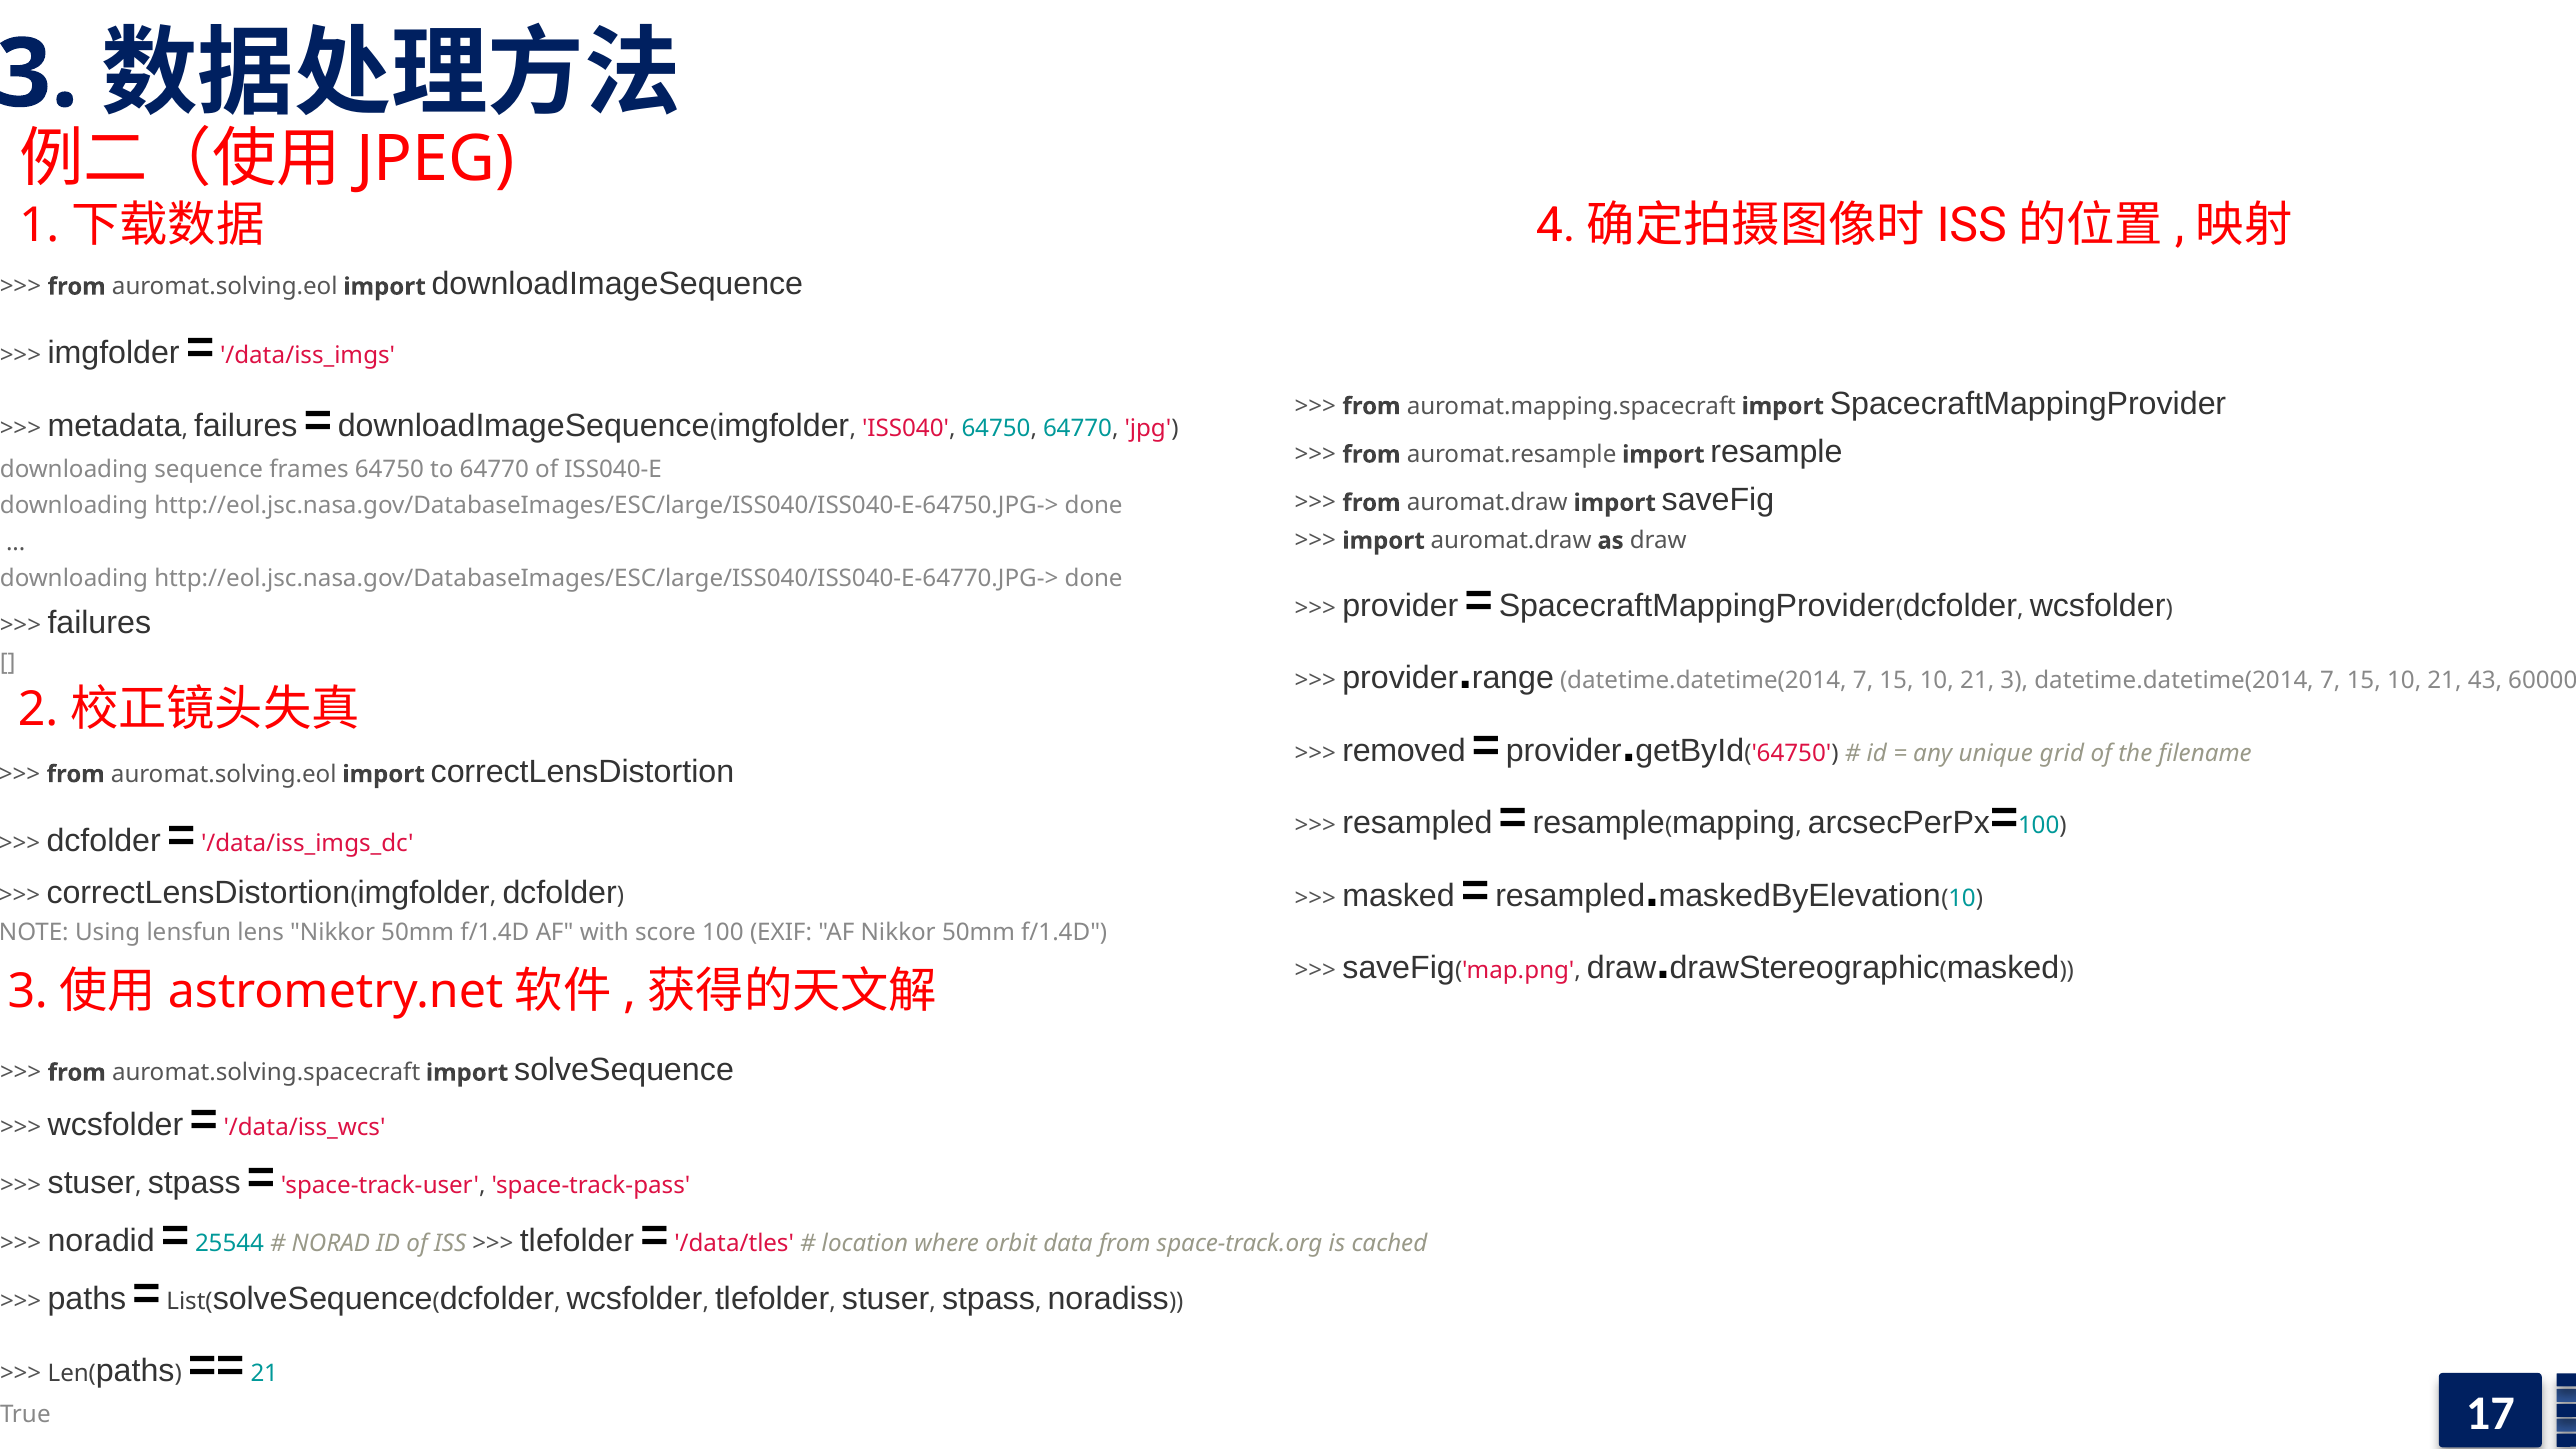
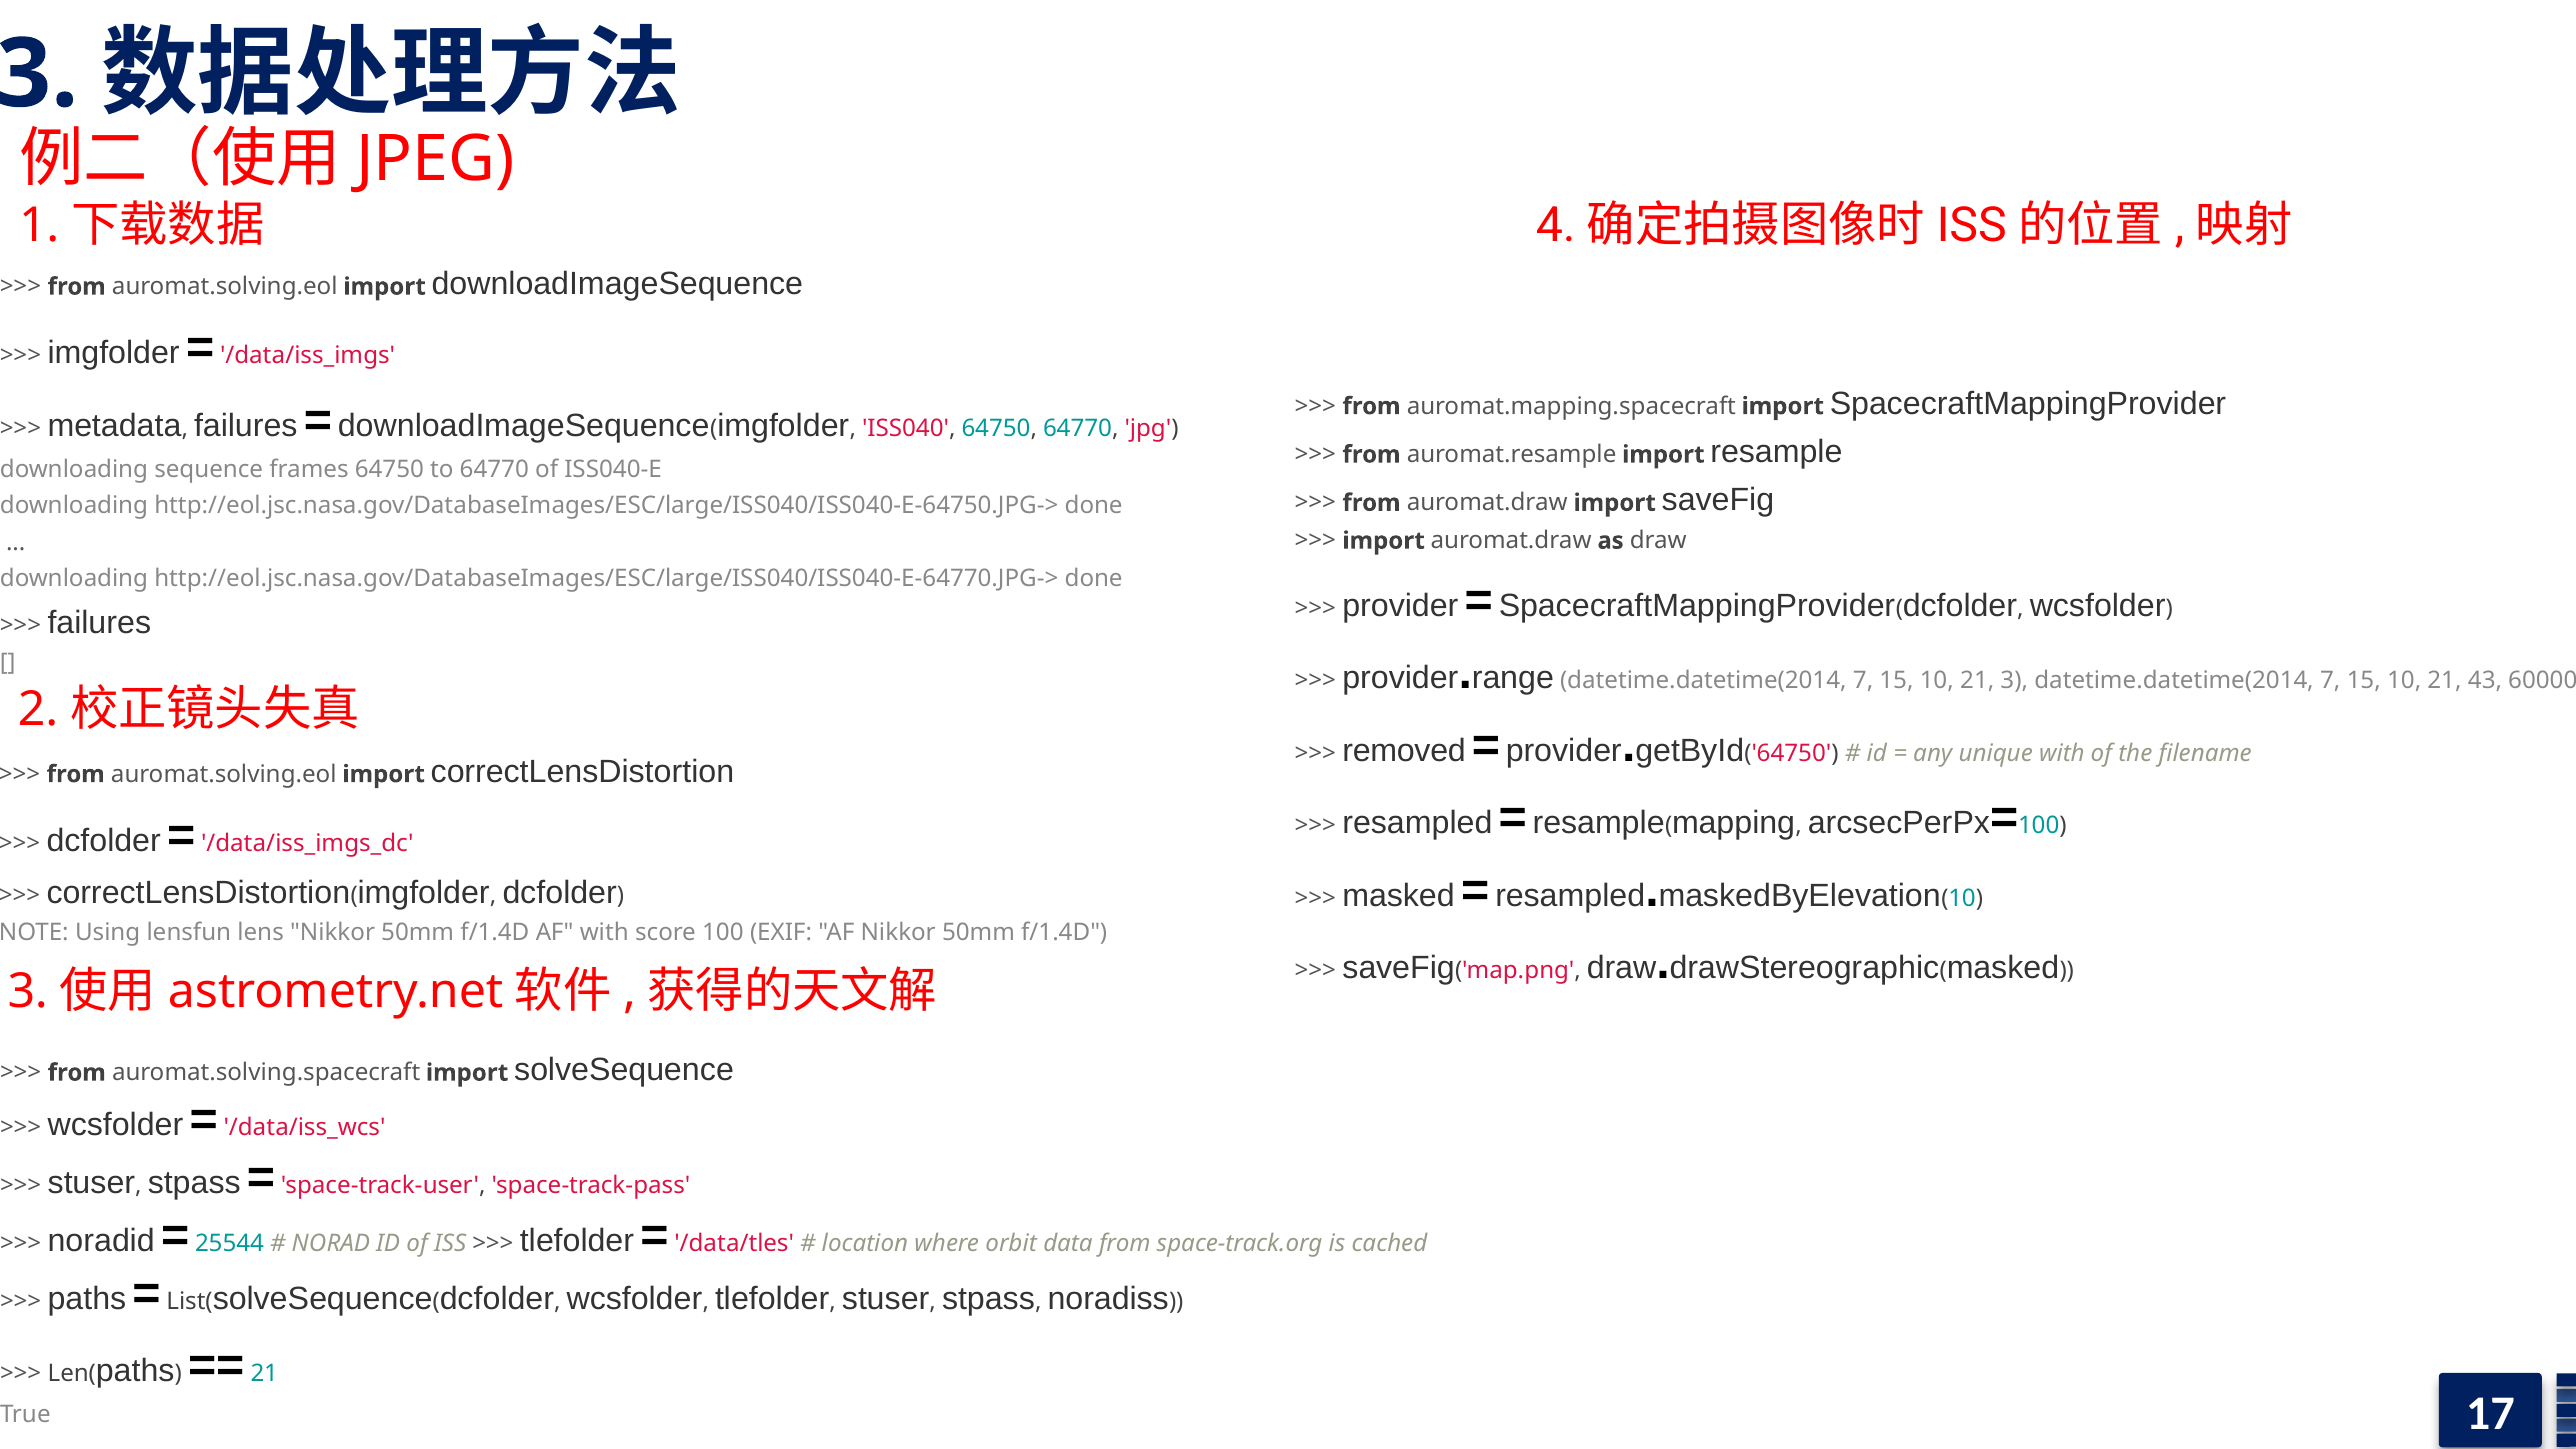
unique grid: grid -> with (2062, 753)
